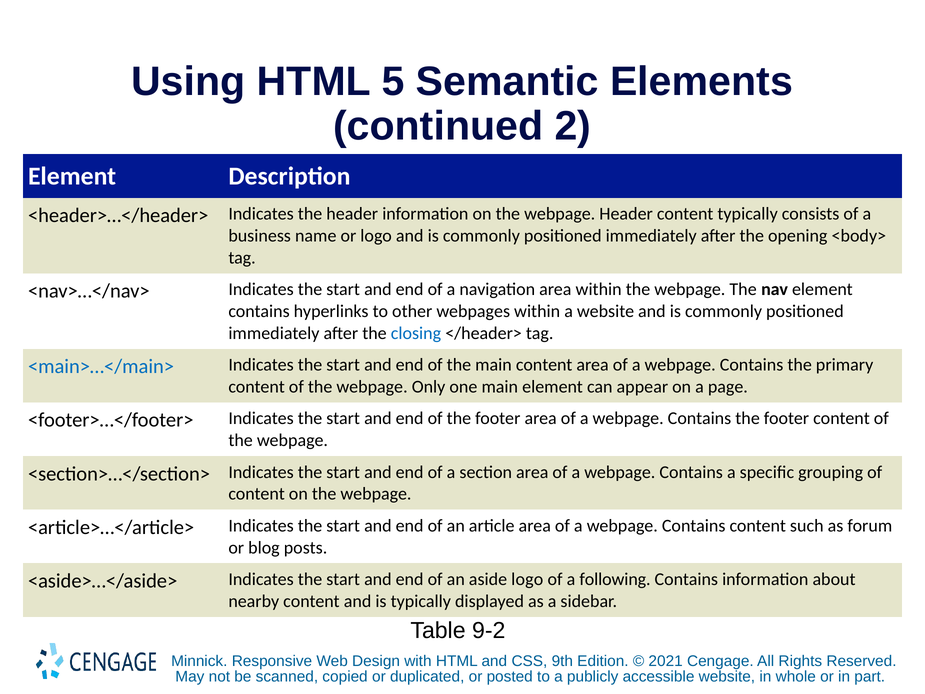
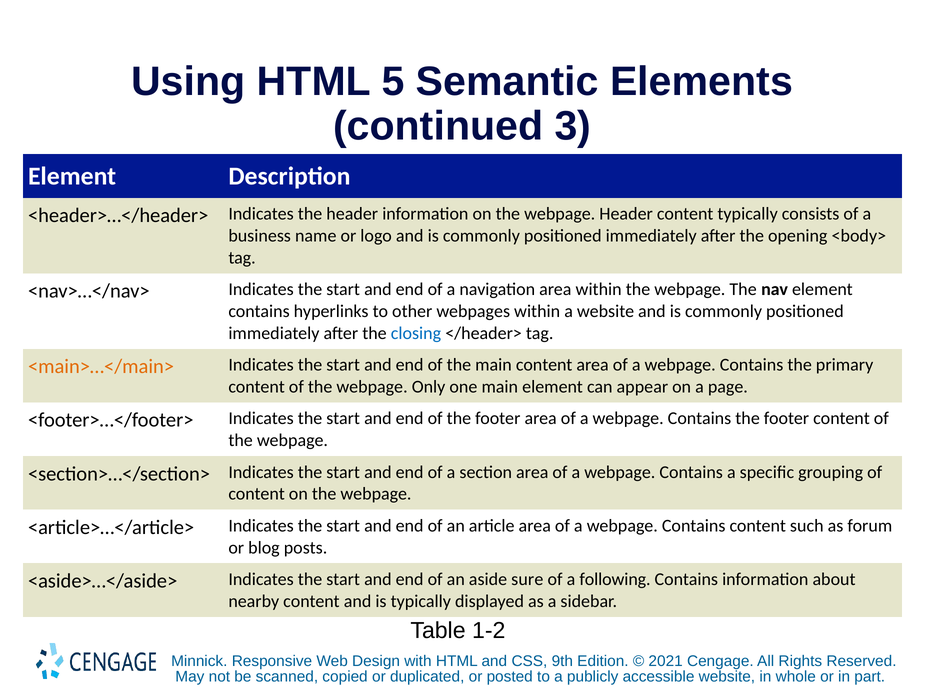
2: 2 -> 3 (573, 126)
<main>…</main> colour: blue -> orange (101, 366)
aside logo: logo -> sure (527, 579)
9-2: 9-2 -> 1-2 (489, 631)
